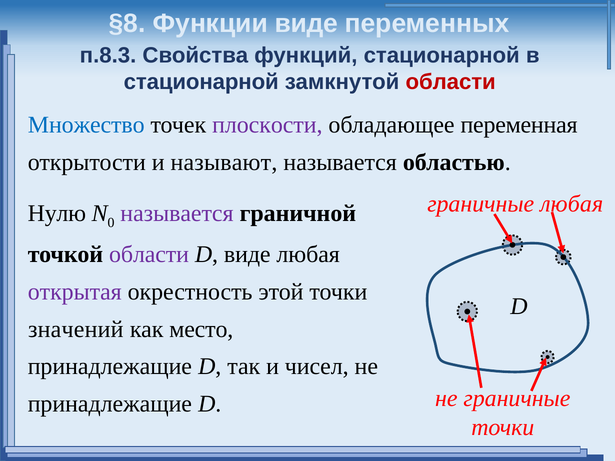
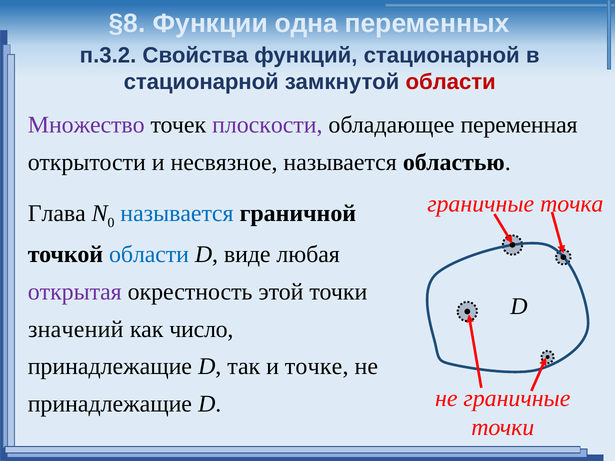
Функции виде: виде -> одна (306, 24)
п.8.3: п.8.3 -> п.3.2 (108, 55)
Множество colour: blue -> purple (86, 125)
называют: называют -> несвязное (224, 162)
граничные любая: любая -> точка (572, 204)
Нулю: Нулю -> Глава (57, 213)
называется colour: purple -> blue (177, 213)
области colour: purple -> blue (149, 255)
место: место -> число (201, 329)
чисел: чисел -> точке (317, 367)
